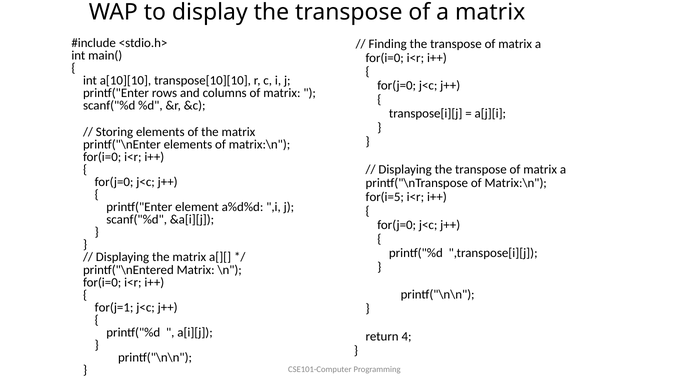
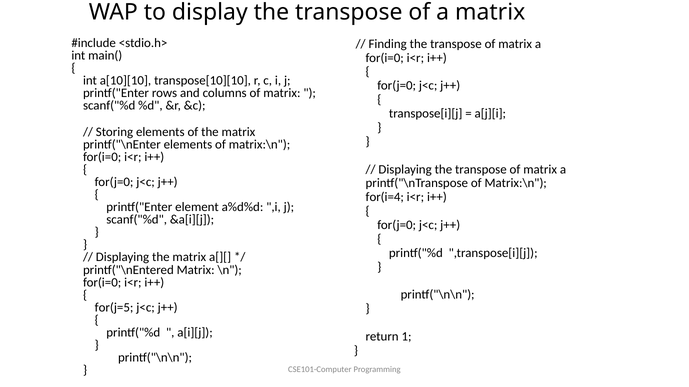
for(i=5: for(i=5 -> for(i=4 (385, 197)
for(j=1: for(j=1 -> for(j=5 (114, 308)
4: 4 -> 1 (407, 337)
